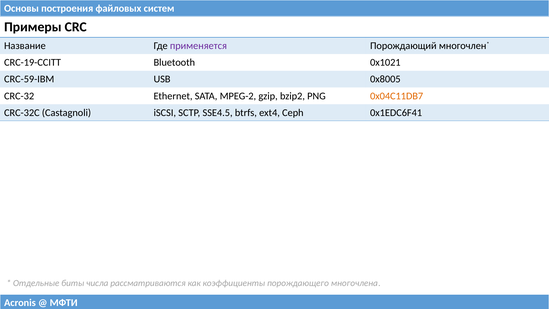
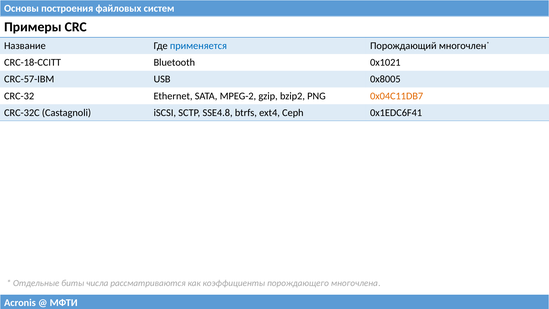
применяется colour: purple -> blue (198, 46)
CRC-19-CCITT: CRC-19-CCITT -> CRC-18-CCITT (33, 63)
CRC-59-IBM: CRC-59-IBM -> CRC-57-IBM (29, 79)
SSE4.5: SSE4.5 -> SSE4.8 (218, 113)
